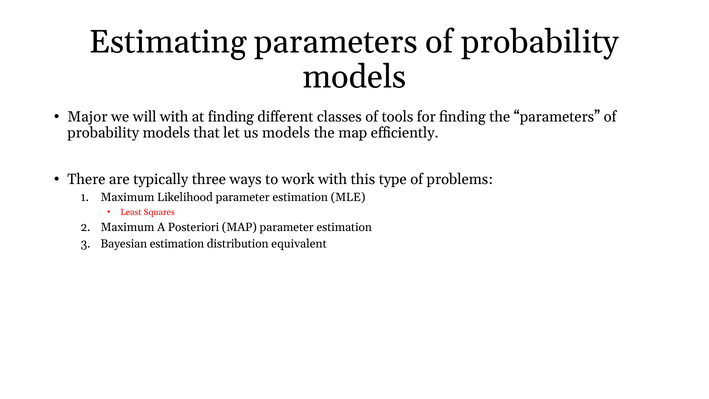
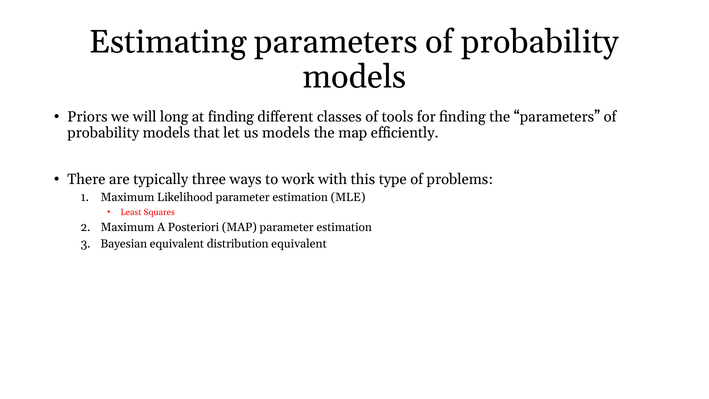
Major: Major -> Priors (87, 117)
will with: with -> long (174, 117)
Bayesian estimation: estimation -> equivalent (177, 244)
